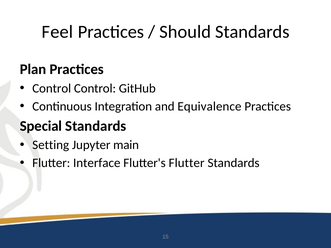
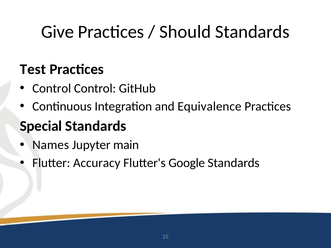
Feel: Feel -> Give (58, 32)
Plan: Plan -> Test (33, 69)
Setting: Setting -> Names (51, 145)
Interface: Interface -> Accuracy (97, 163)
Flutter's Flutter: Flutter -> Google (187, 163)
